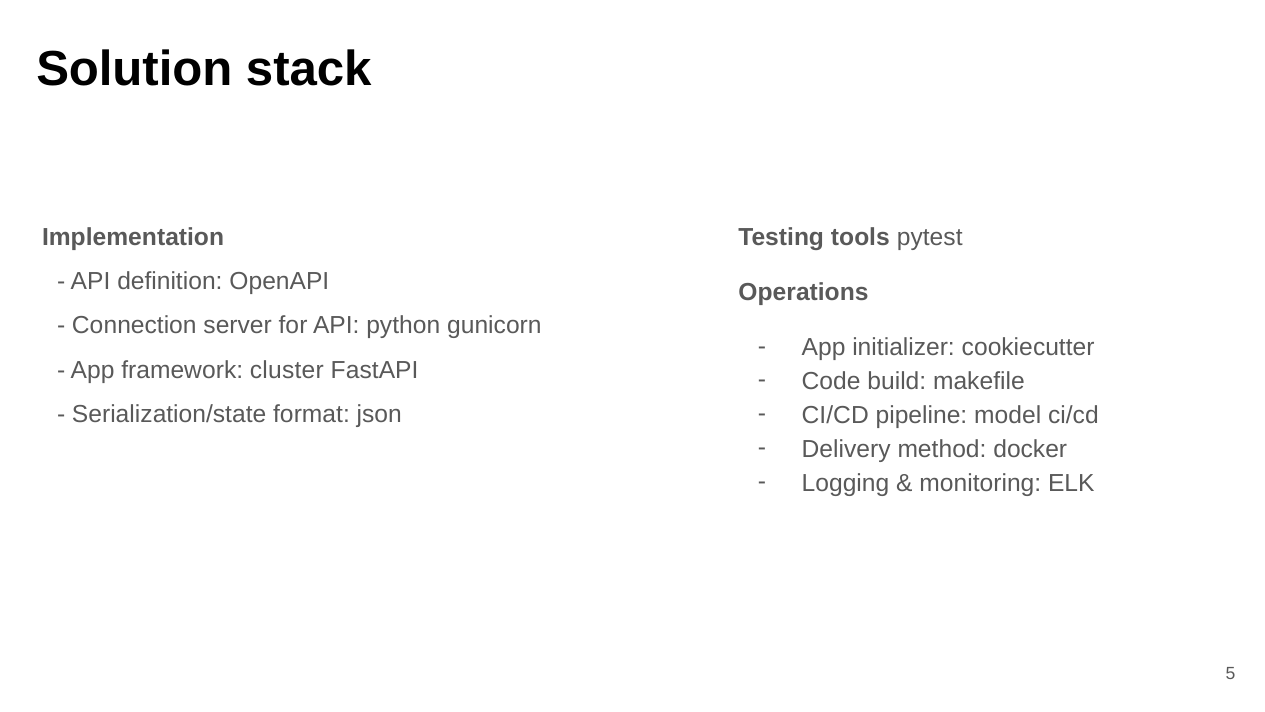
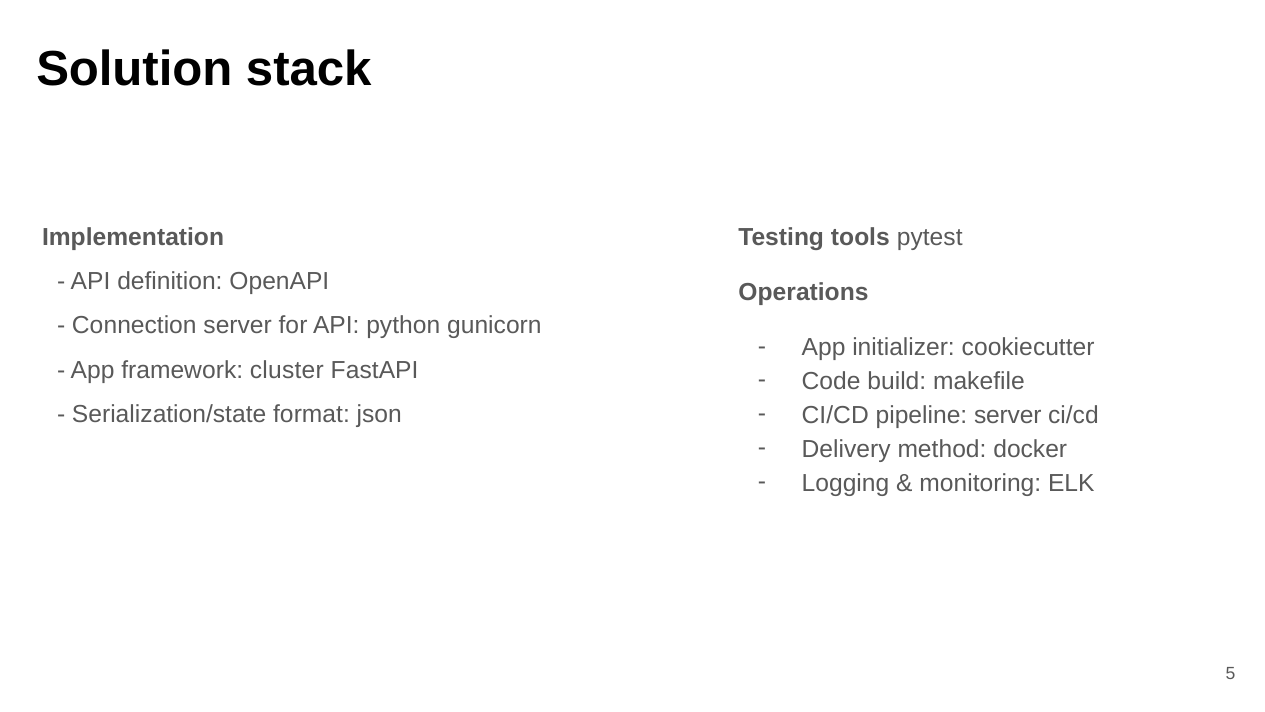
pipeline model: model -> server (1008, 415)
